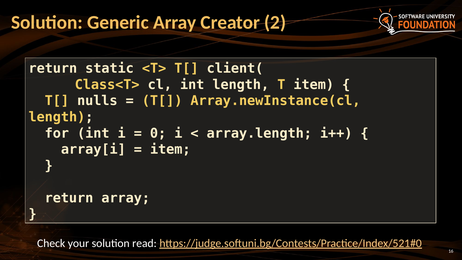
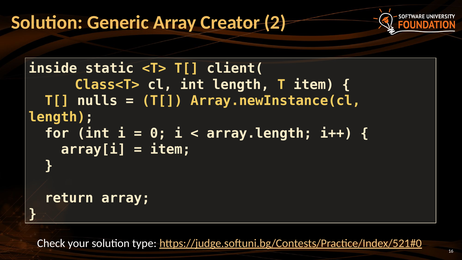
return: return -> inside (53, 68)
read: read -> type (144, 243)
